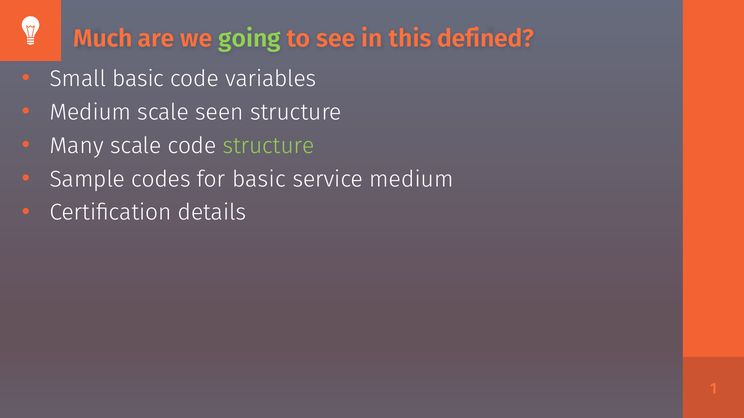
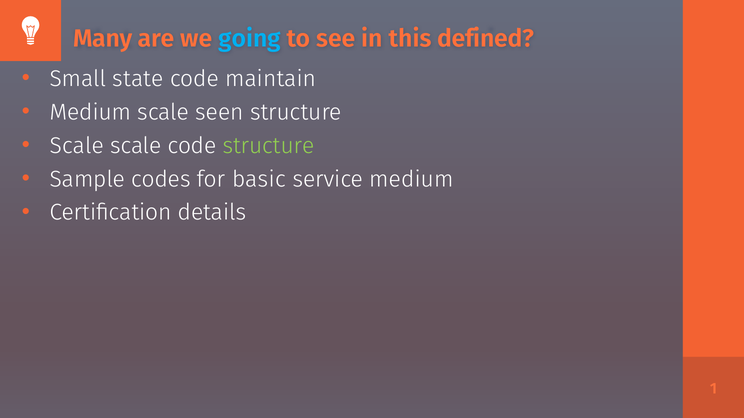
Much: Much -> Many (103, 38)
going colour: light green -> light blue (250, 38)
Small basic: basic -> state (138, 79)
variables: variables -> maintain (271, 79)
Many: Many -> Scale (77, 146)
